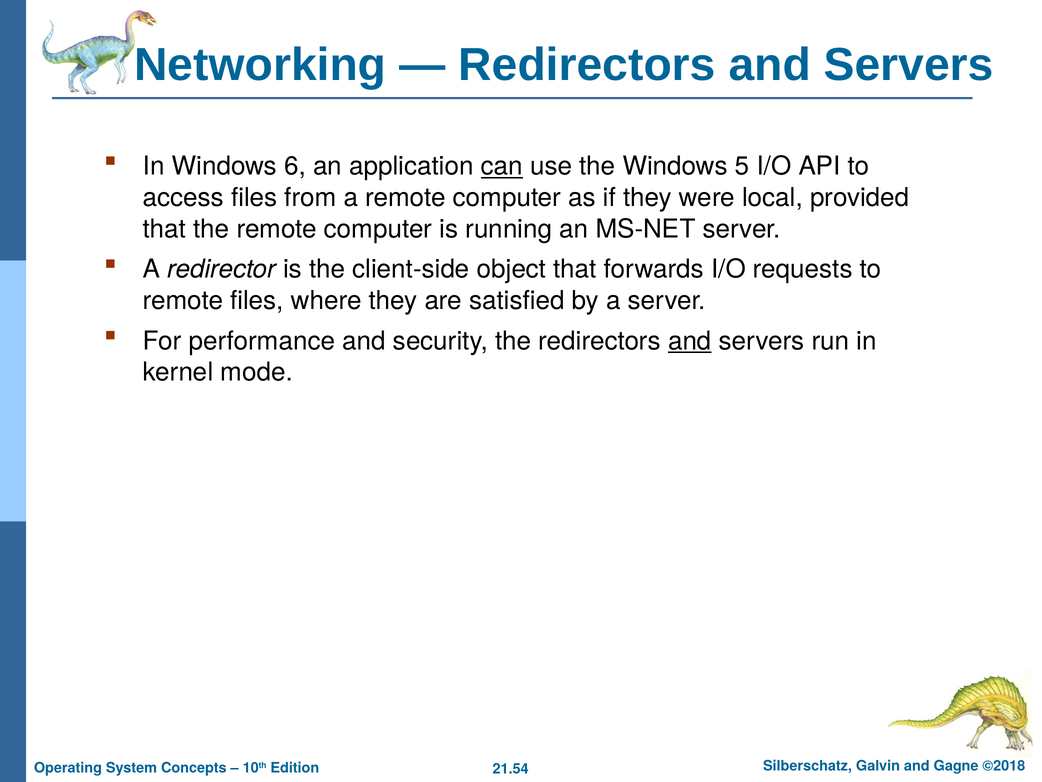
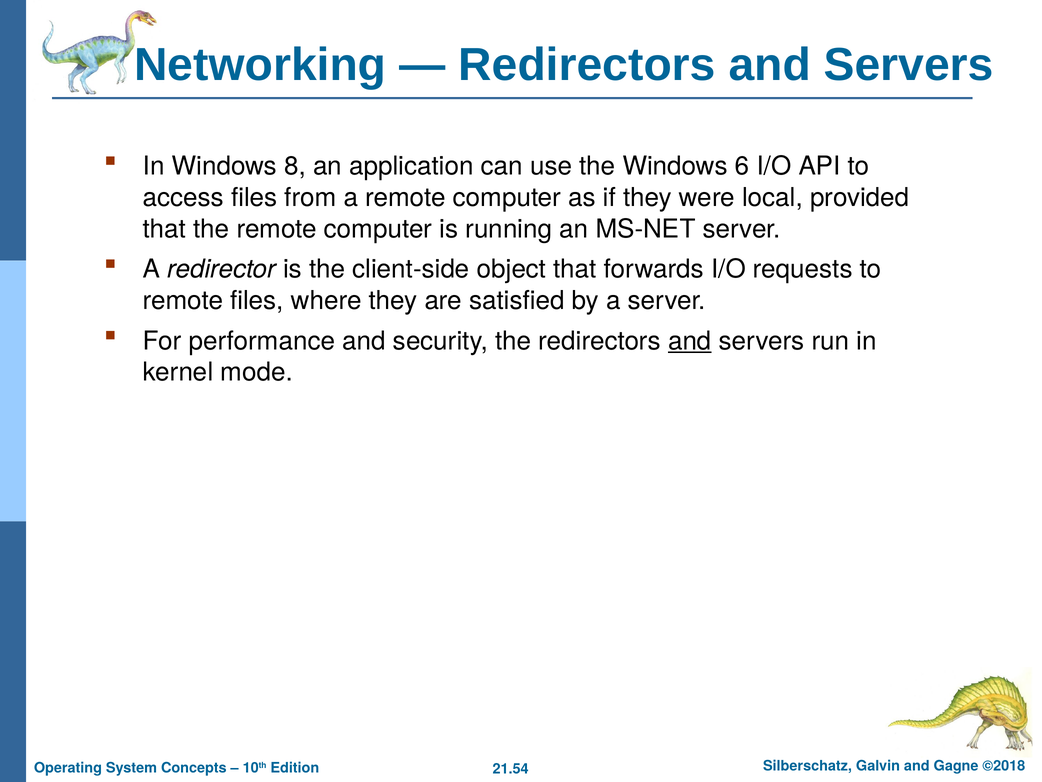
6: 6 -> 8 (295, 166)
can underline: present -> none (502, 166)
5: 5 -> 6 (742, 166)
